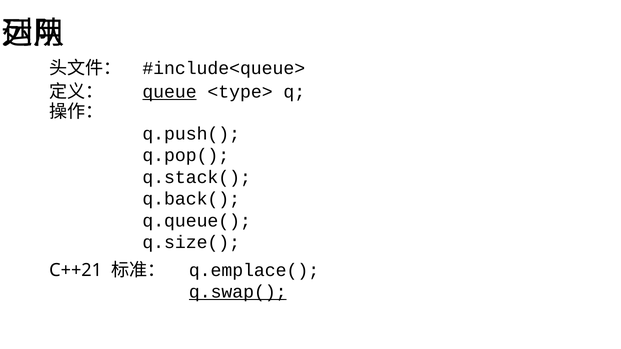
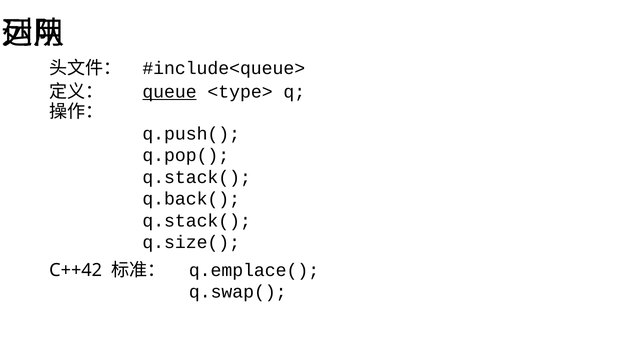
q.queue(: q.queue( -> q.stack( (197, 221)
C++21: C++21 -> C++42 (76, 270)
q.swap( underline: present -> none (238, 292)
